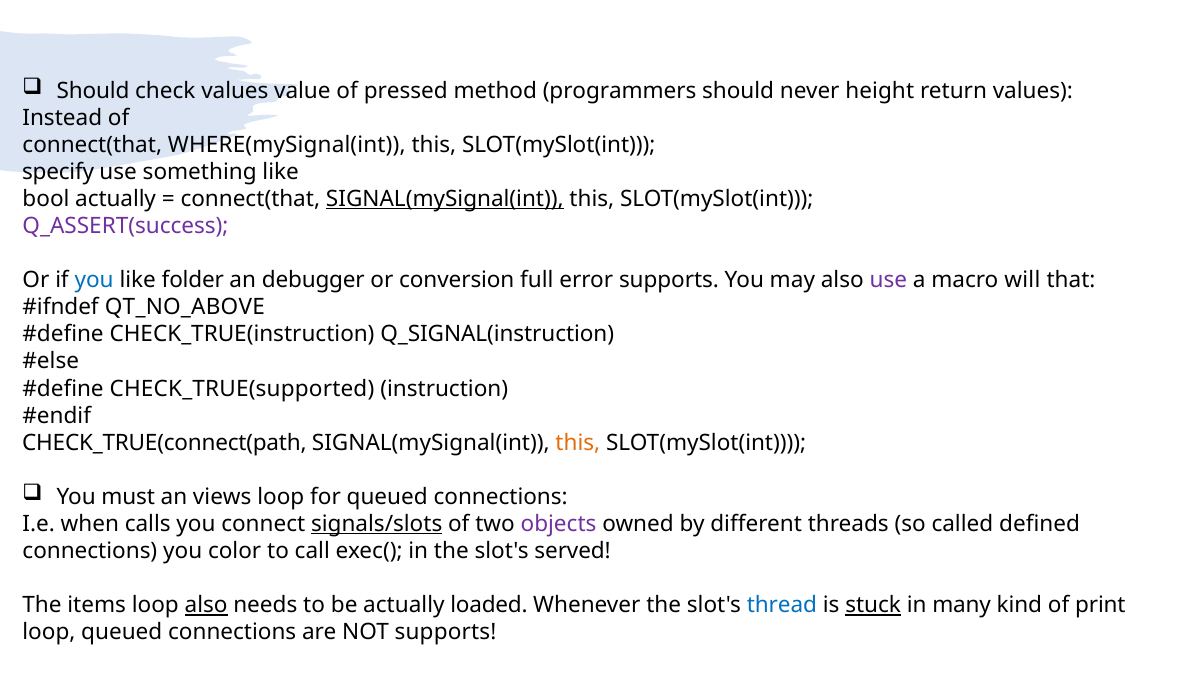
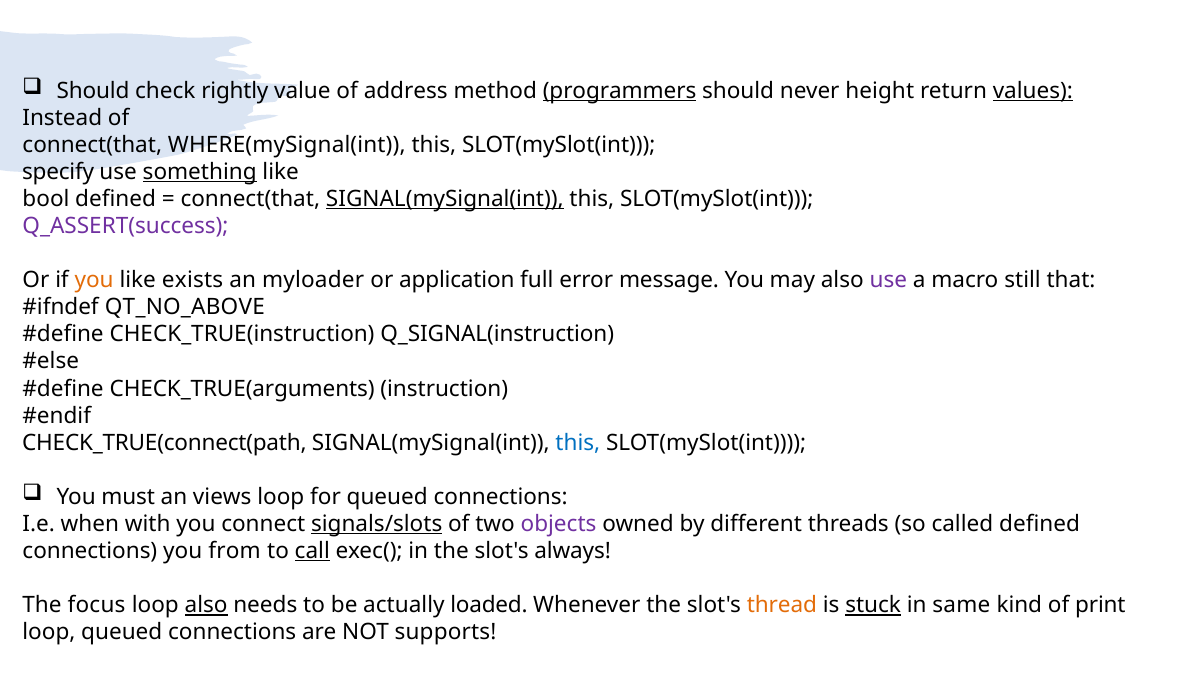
check values: values -> rightly (235, 91)
pressed: pressed -> address (406, 91)
programmers underline: none -> present (620, 91)
values underline: none -> present (1033, 91)
something underline: none -> present (200, 172)
bool actually: actually -> defined (116, 199)
you colour: blue -> orange (94, 280)
folder: folder -> exists (193, 280)
debugger: debugger -> myloader (313, 280)
conversion: conversion -> application (457, 280)
error supports: supports -> message (669, 280)
will: will -> still (1023, 280)
CHECK_TRUE(supported: CHECK_TRUE(supported -> CHECK_TRUE(arguments (242, 388)
this colour: orange -> blue (578, 443)
calls: calls -> with (148, 524)
color: color -> from (235, 551)
call underline: none -> present (312, 551)
served: served -> always (573, 551)
items: items -> focus (97, 605)
thread colour: blue -> orange (782, 605)
many: many -> same (961, 605)
